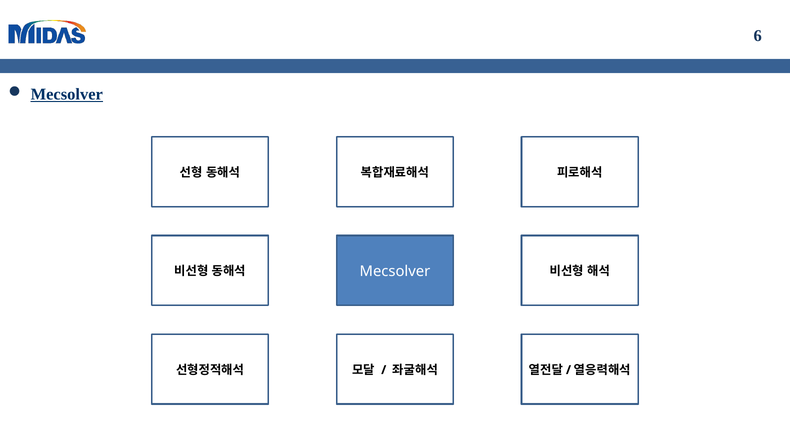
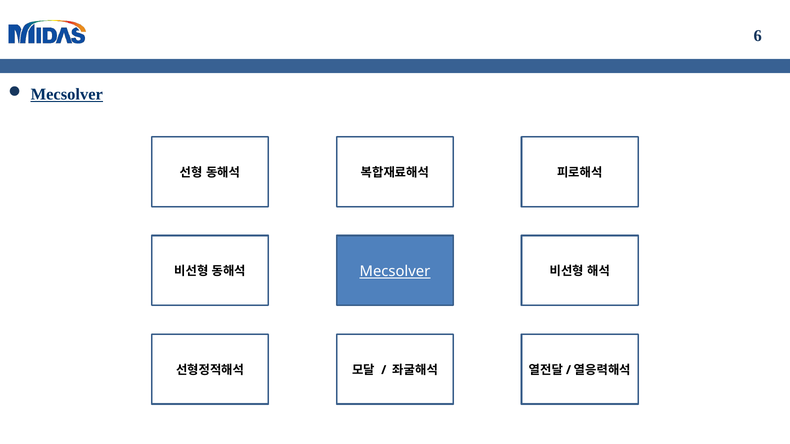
Mecsolver underline: none -> present (395, 272)
